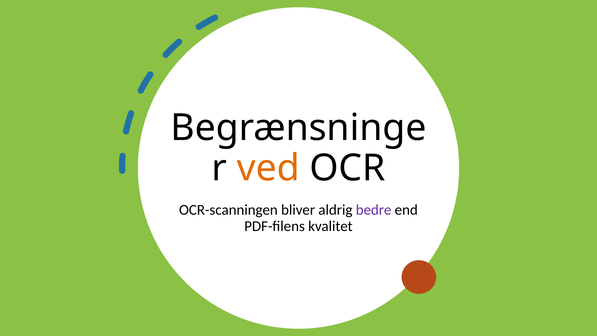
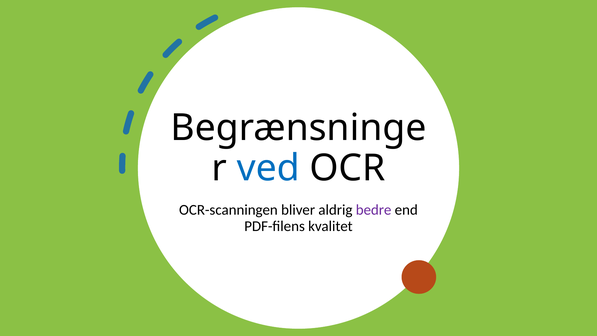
ved colour: orange -> blue (268, 168)
